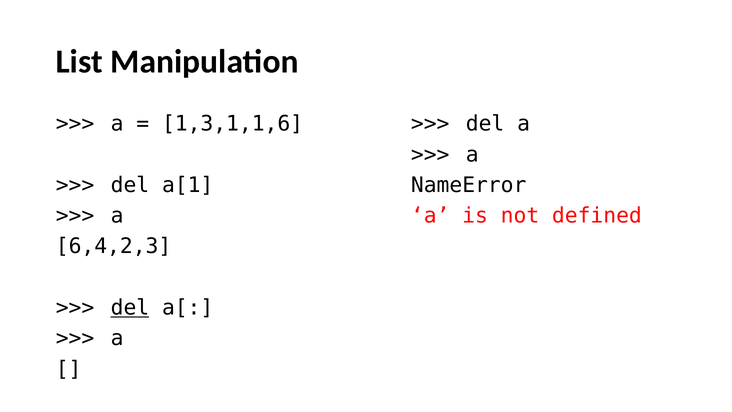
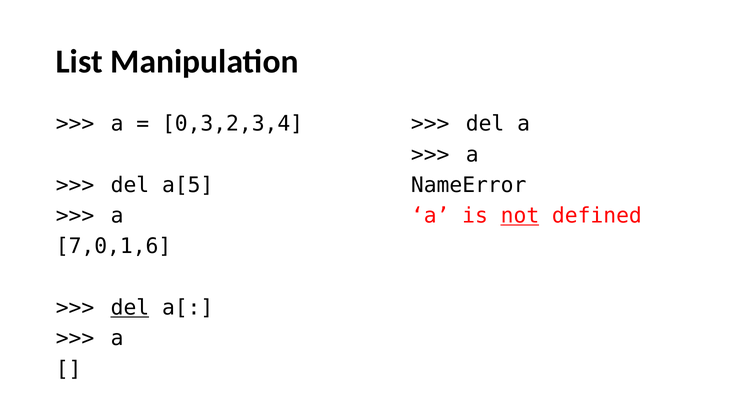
1,3,1,1,6: 1,3,1,1,6 -> 0,3,2,3,4 (233, 124)
a[1: a[1 -> a[5 (188, 185)
not underline: none -> present (520, 216)
6,4,2,3: 6,4,2,3 -> 7,0,1,6 (114, 246)
